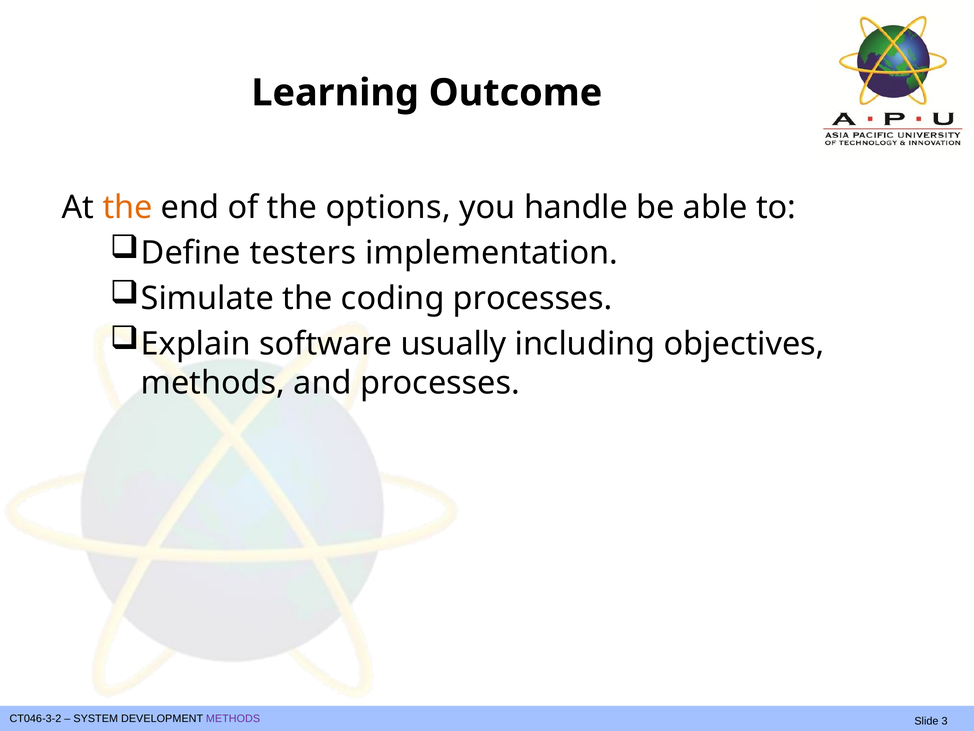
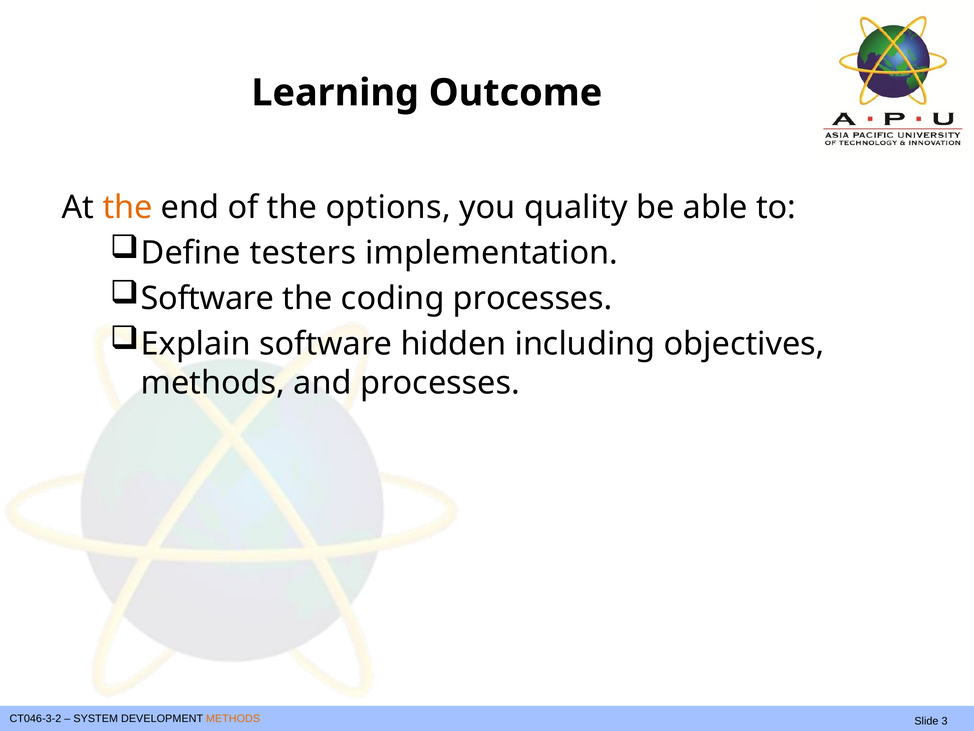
handle: handle -> quality (576, 207)
Simulate: Simulate -> Software (208, 298)
usually: usually -> hidden (453, 344)
METHODS colour: purple -> orange (233, 718)
